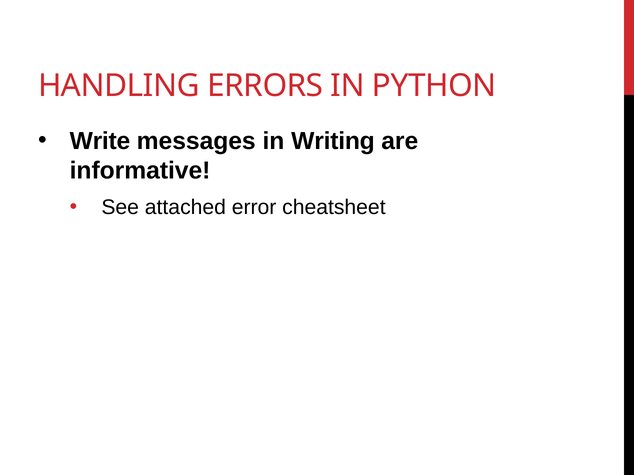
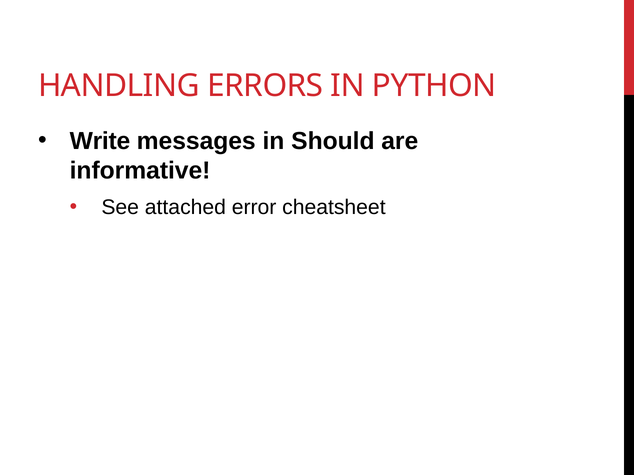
Writing: Writing -> Should (333, 141)
